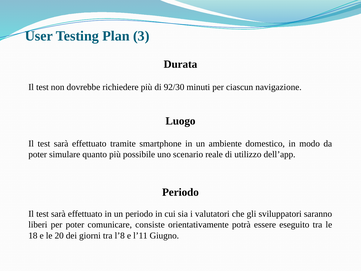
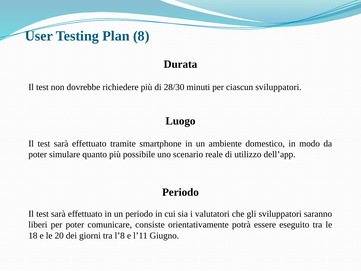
3: 3 -> 8 (141, 36)
92/30: 92/30 -> 28/30 (174, 87)
ciascun navigazione: navigazione -> sviluppatori (278, 87)
